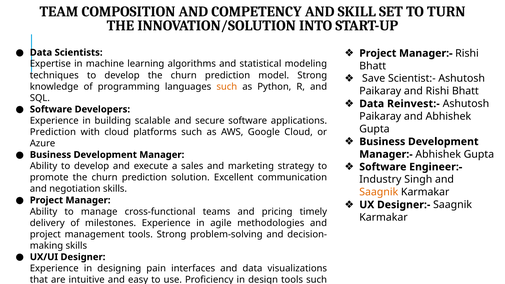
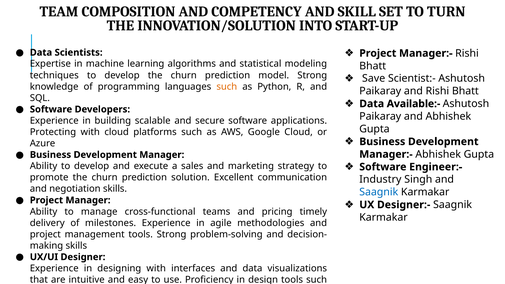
Reinvest:-: Reinvest:- -> Available:- (413, 104)
Prediction: Prediction -> Protecting (53, 132)
Saagnik colour: orange -> blue (379, 192)
designing pain: pain -> with (156, 268)
